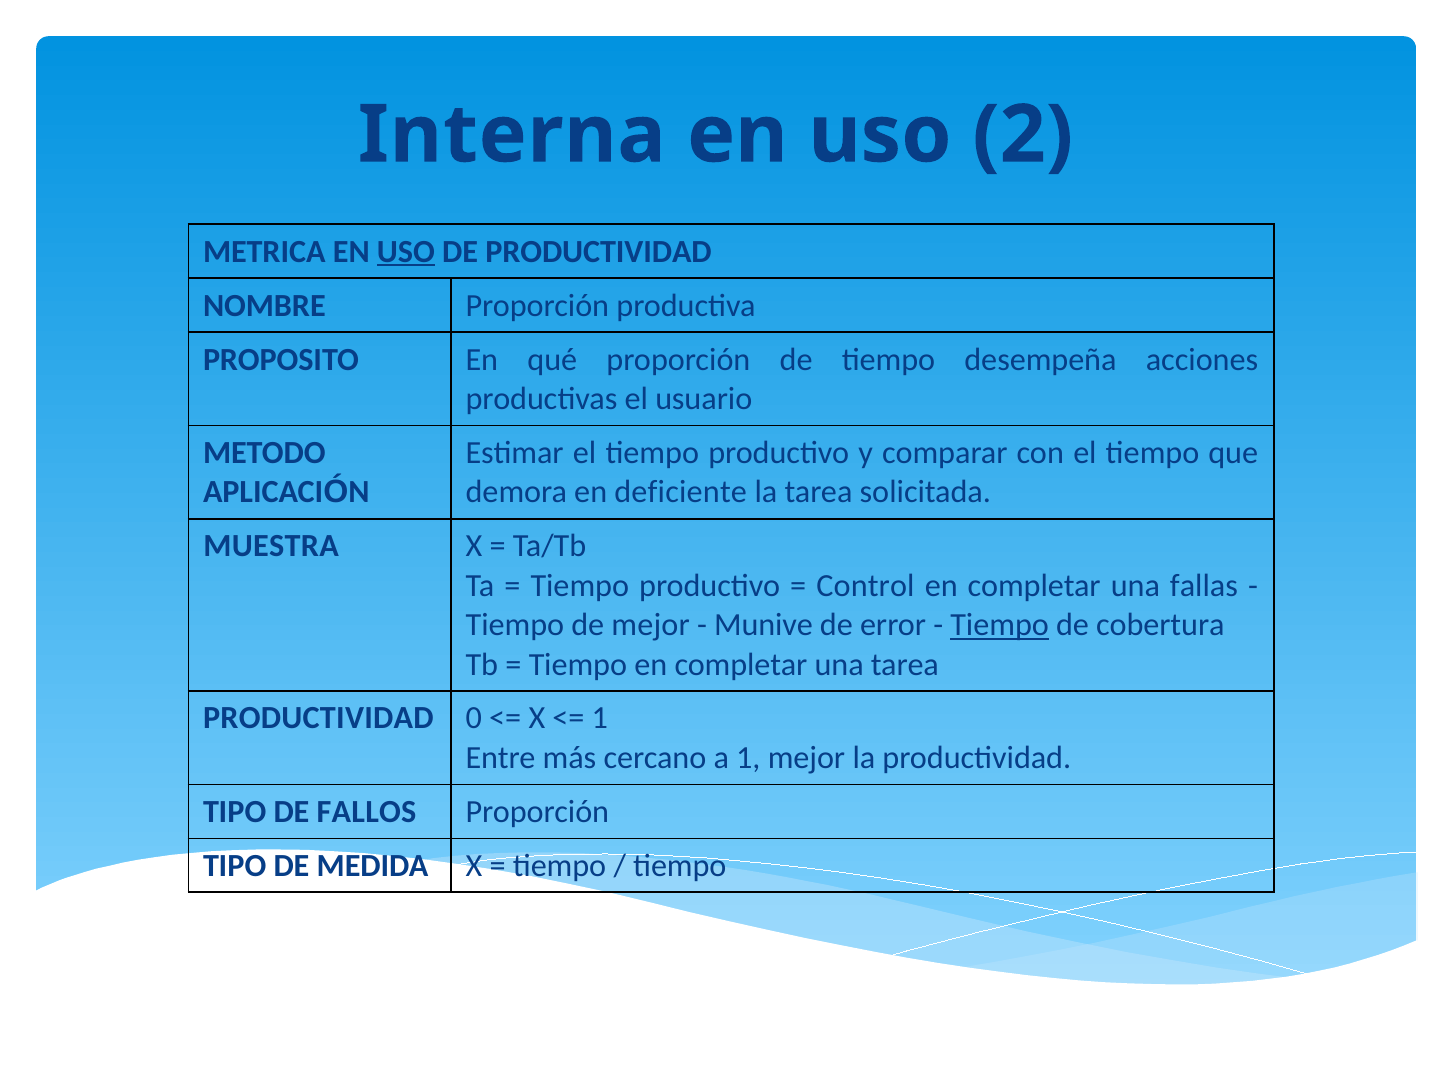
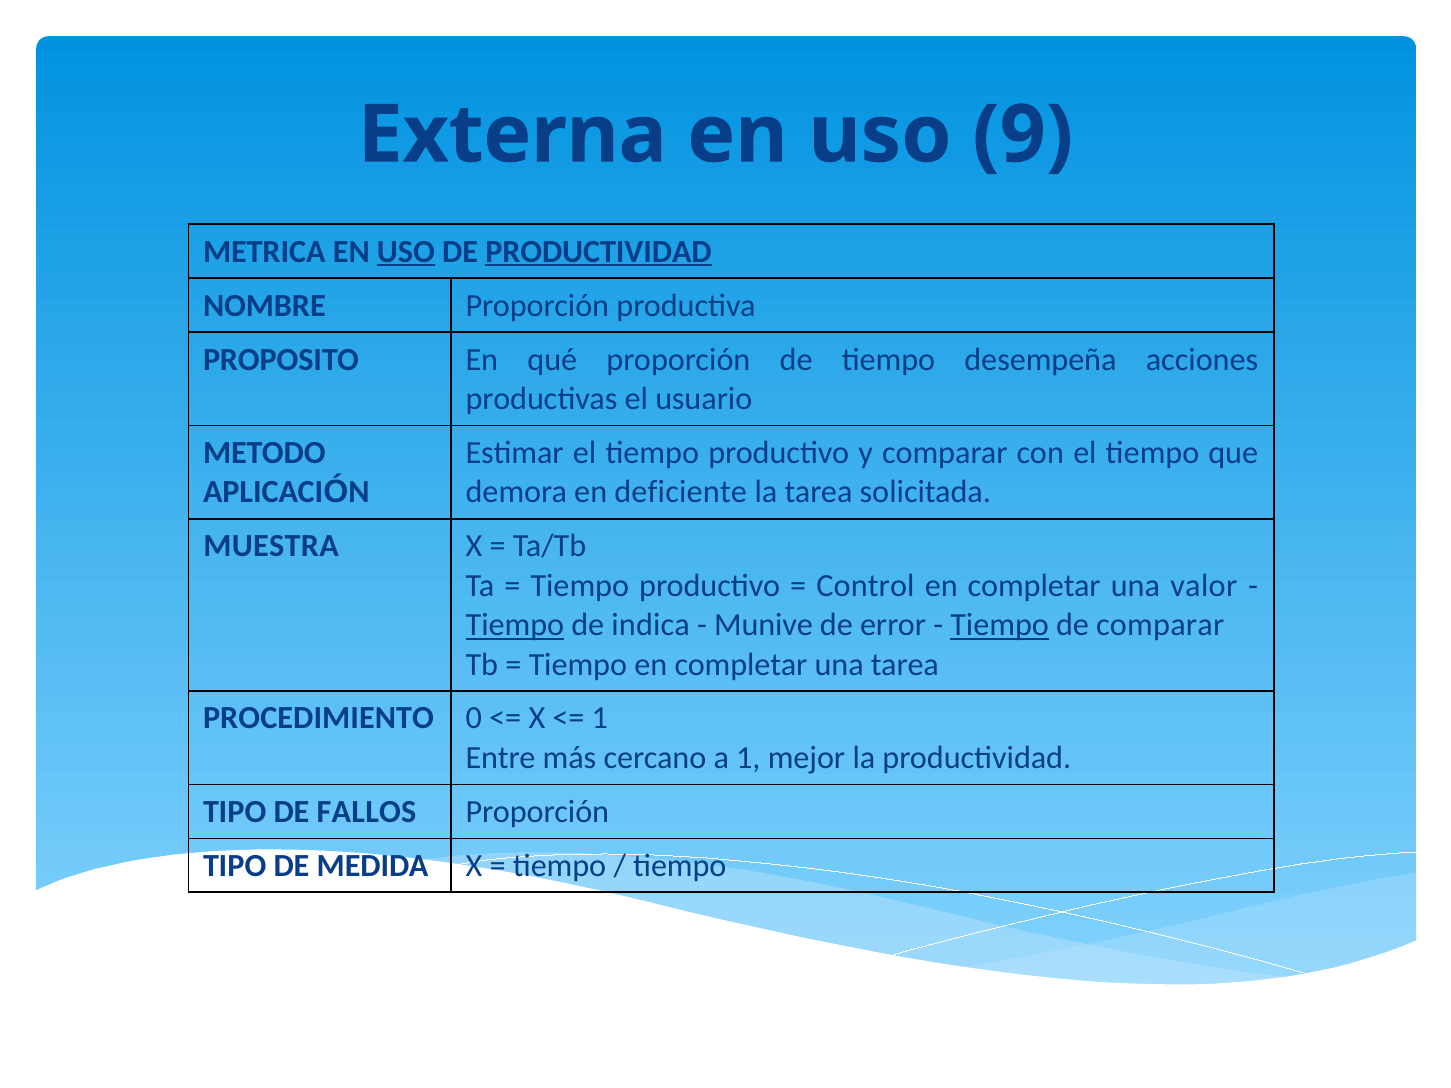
Interna: Interna -> Externa (512, 135)
2: 2 -> 9 (1023, 135)
PRODUCTIVIDAD underline: none -> present (599, 252)
fallas: fallas -> valor (1204, 586)
Tiempo underline: none -> present (515, 625)
de mejor: mejor -> indica (651, 625)
de cobertura: cobertura -> comparar (1160, 625)
PRODUCTIVIDAD: PRODUCTIVIDAD -> PROCEDIMIENTO (318, 719)
